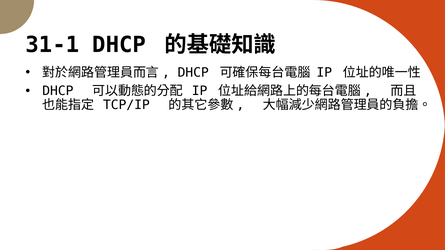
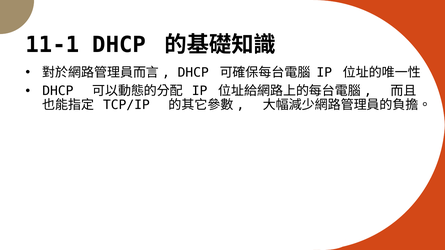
31-1: 31-1 -> 11-1 (52, 45)
